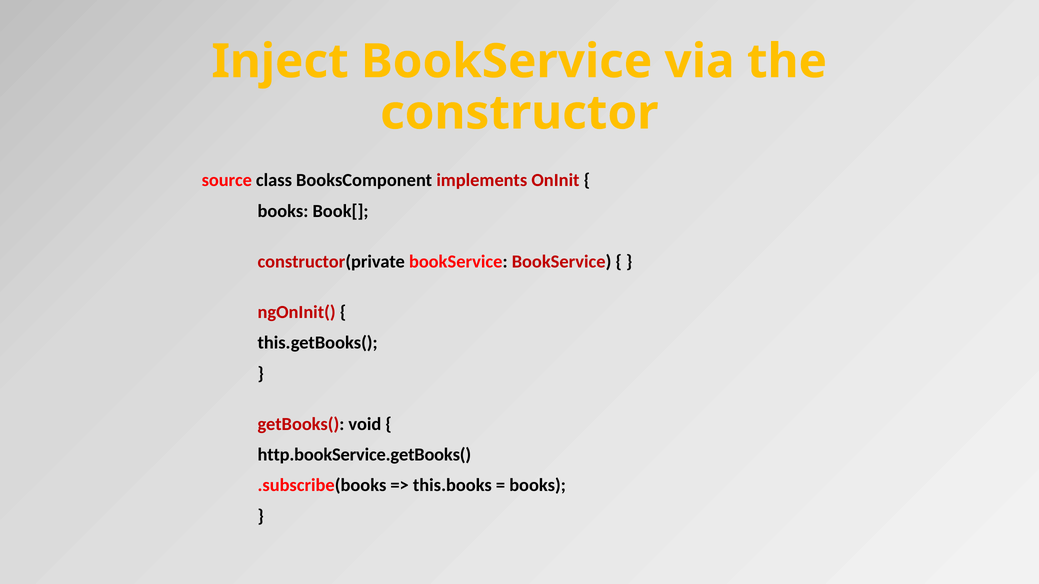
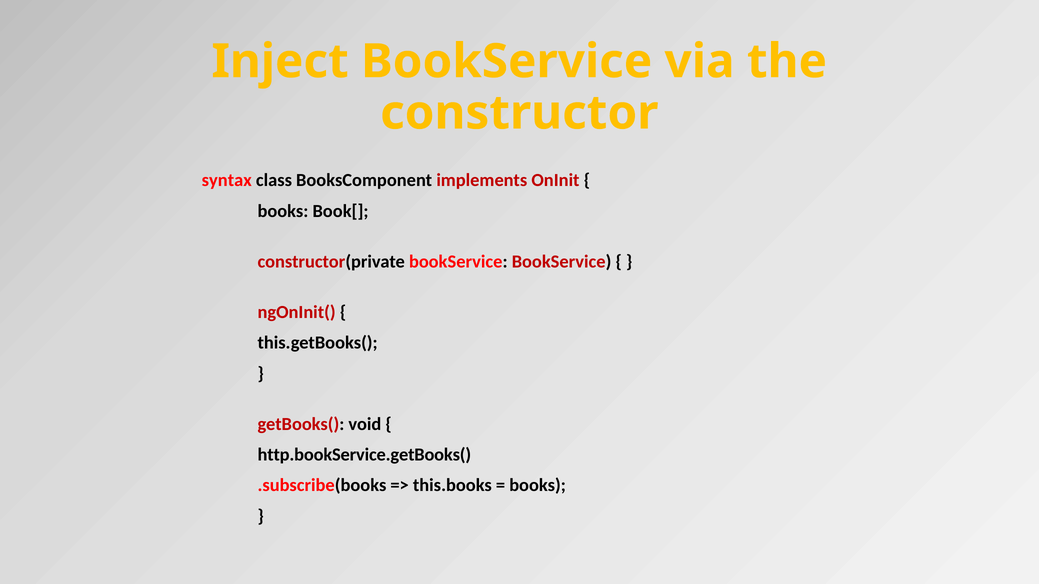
source: source -> syntax (227, 180)
